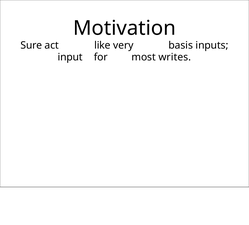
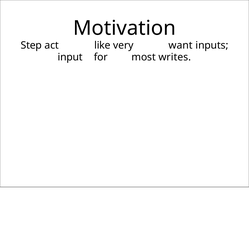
Sure: Sure -> Step (31, 45)
basis: basis -> want (181, 45)
